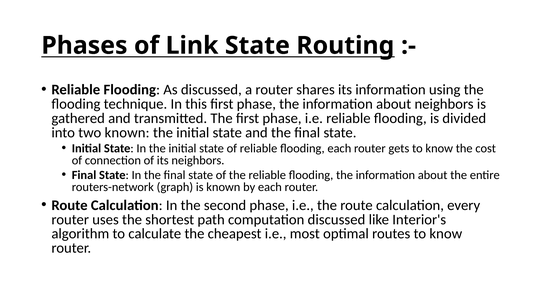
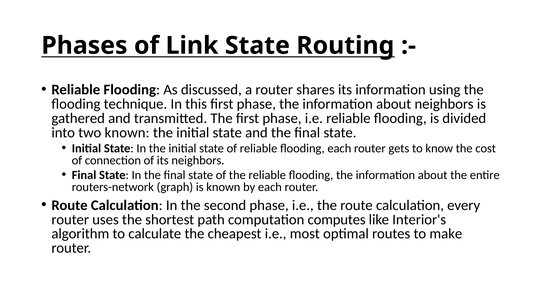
computation discussed: discussed -> computes (337, 219)
routes to know: know -> make (446, 234)
